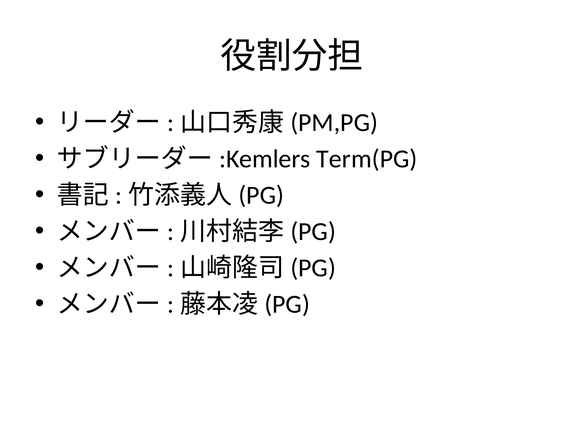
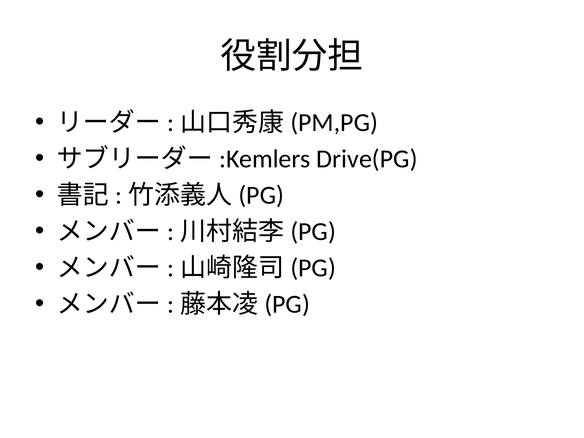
Term(PG: Term(PG -> Drive(PG (367, 159)
